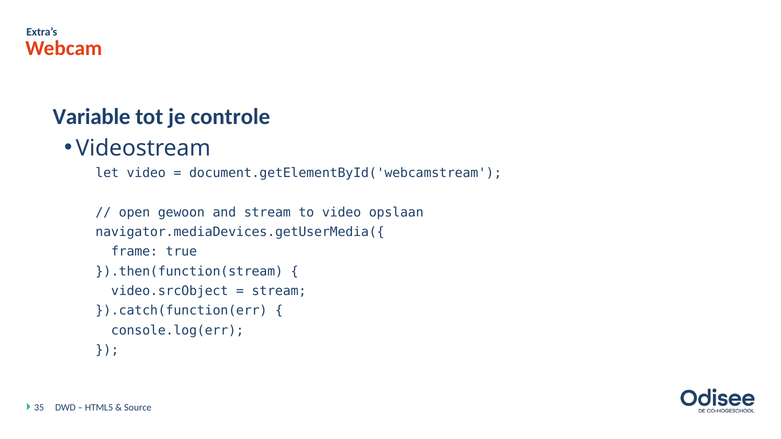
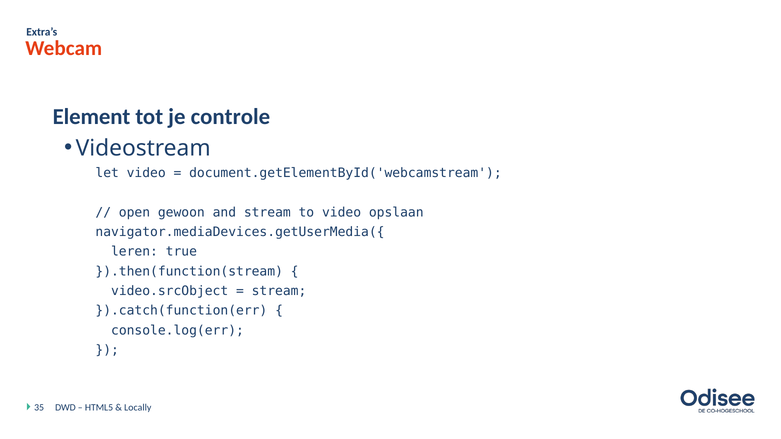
Variable: Variable -> Element (92, 117)
frame: frame -> leren (135, 252)
Source: Source -> Locally (138, 408)
